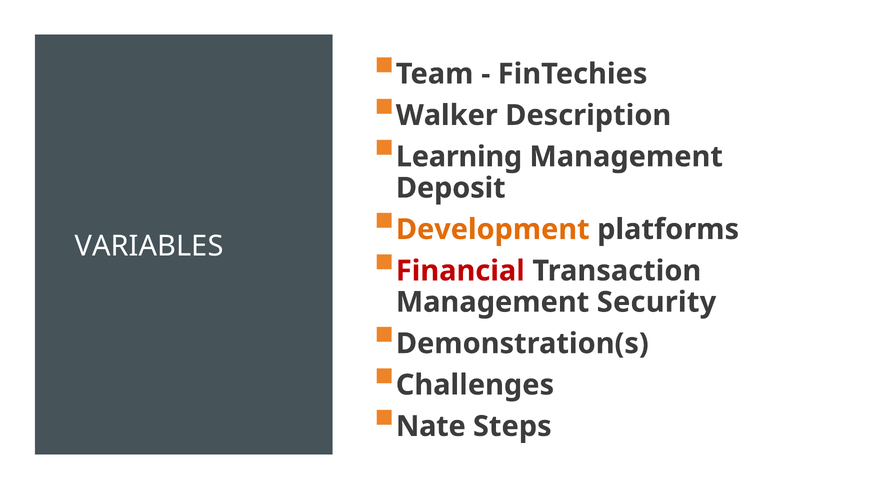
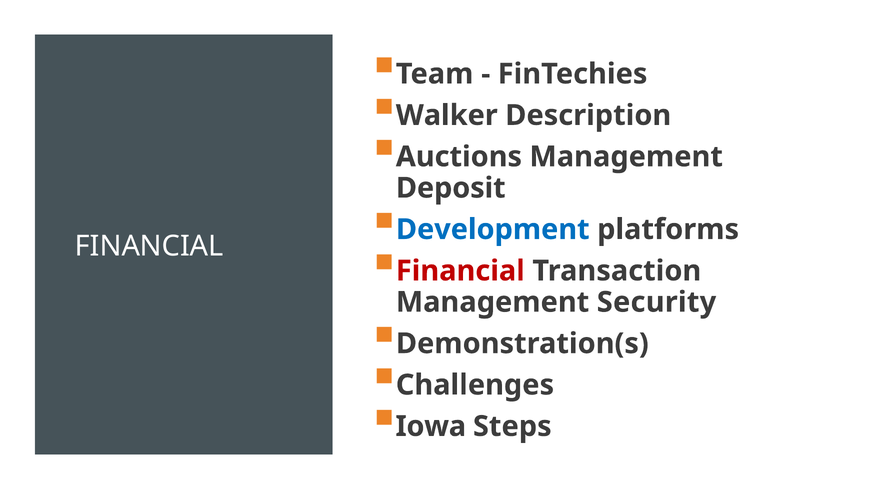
Learning: Learning -> Auctions (459, 157)
Development colour: orange -> blue (493, 229)
VARIABLES: VARIABLES -> FINANCIAL (149, 246)
Nate: Nate -> Iowa (431, 426)
